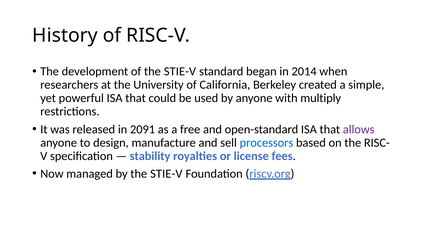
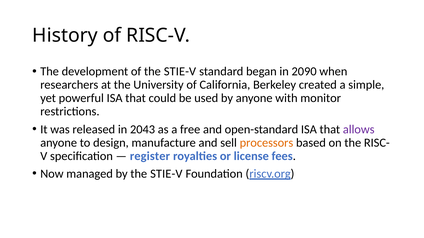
2014: 2014 -> 2090 (304, 72)
multiply: multiply -> monitor (321, 98)
2091: 2091 -> 2043 (143, 130)
processors colour: blue -> orange (266, 143)
stability: stability -> register (150, 156)
